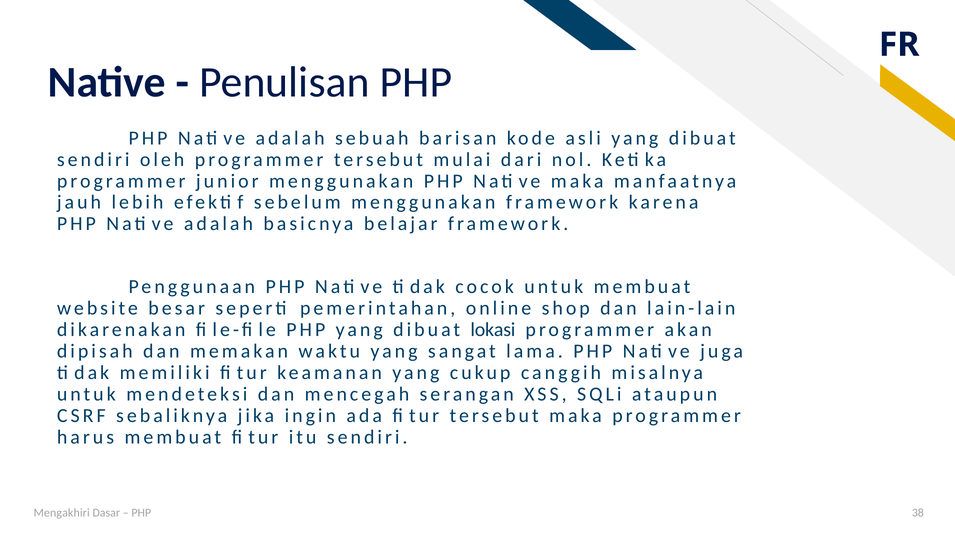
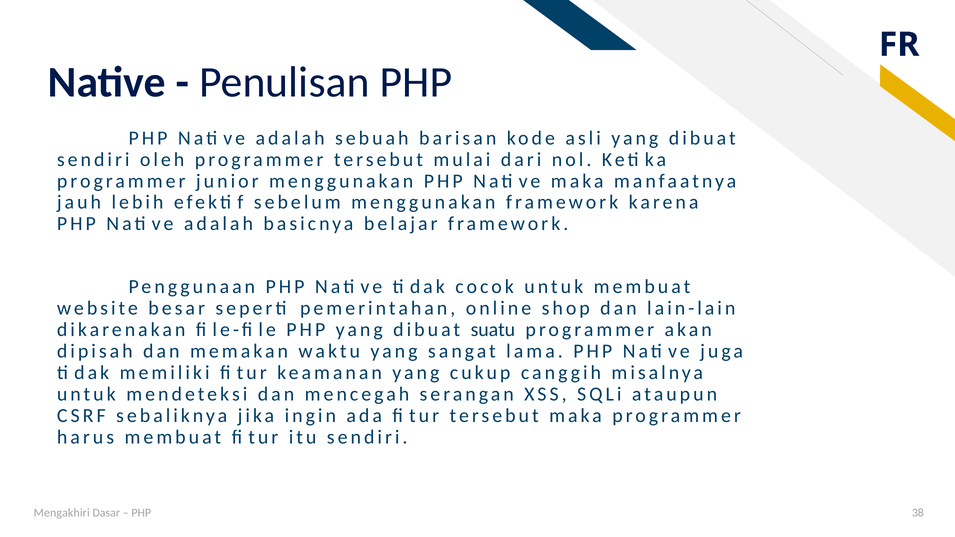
lokasi: lokasi -> suatu (493, 330)
